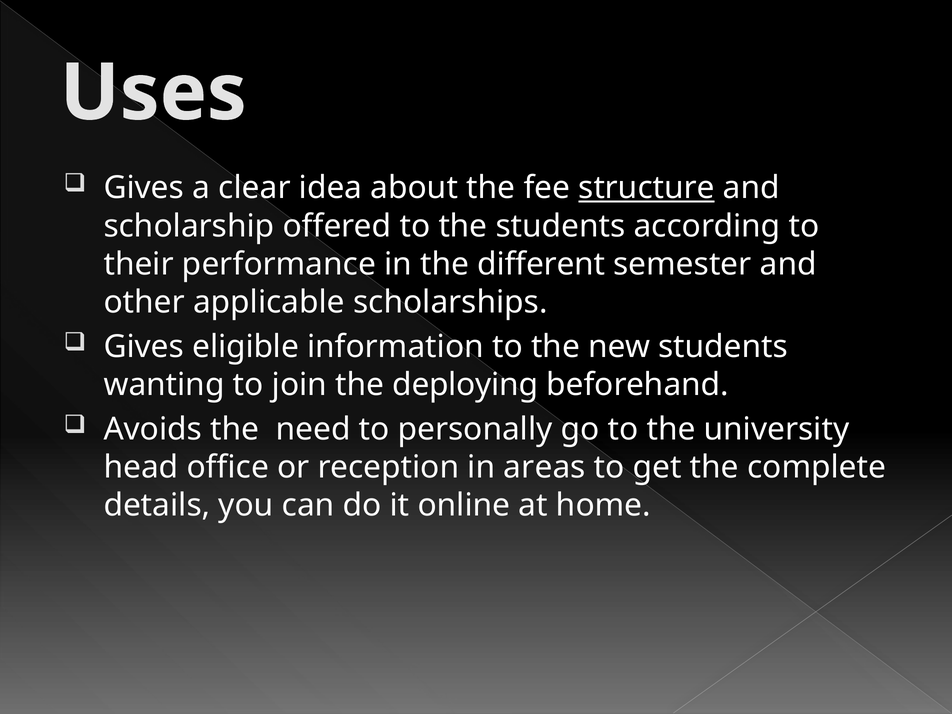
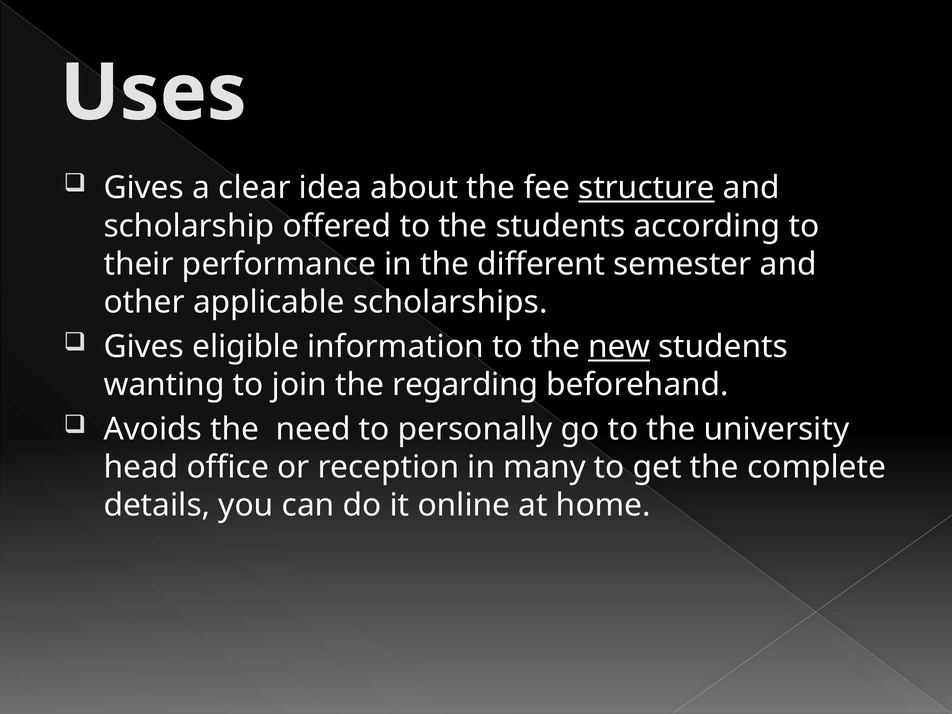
new underline: none -> present (619, 347)
deploying: deploying -> regarding (465, 385)
areas: areas -> many (545, 467)
